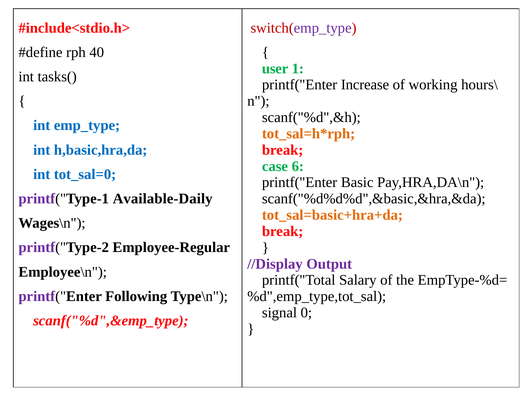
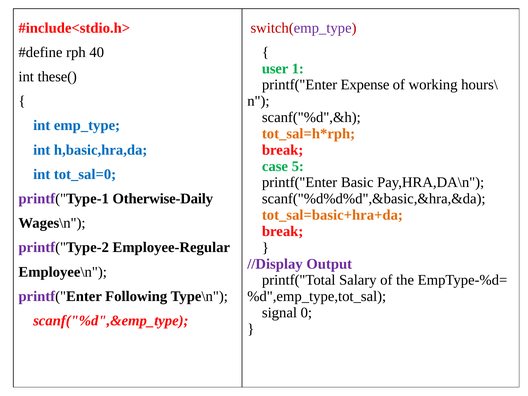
tasks(: tasks( -> these( (57, 77)
Increase: Increase -> Expense (365, 85)
6: 6 -> 5 (298, 166)
Available-Daily: Available-Daily -> Otherwise-Daily (163, 199)
